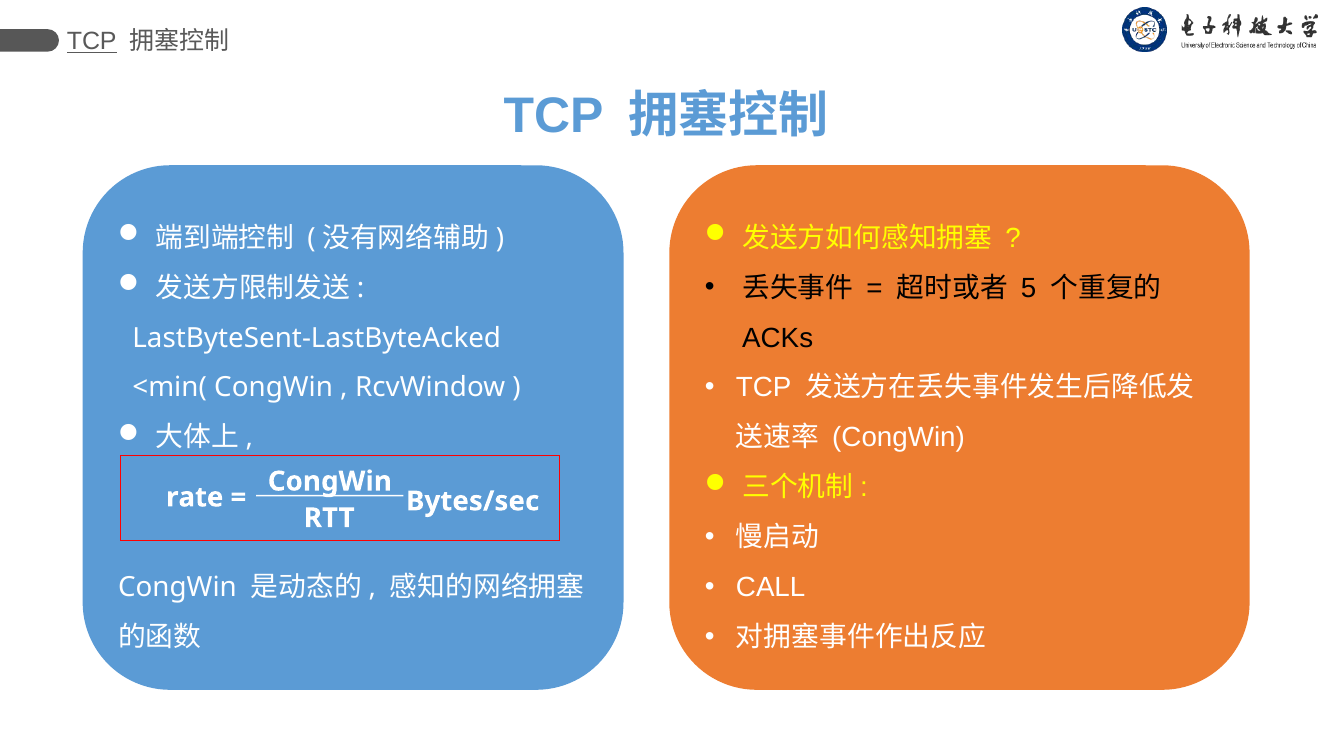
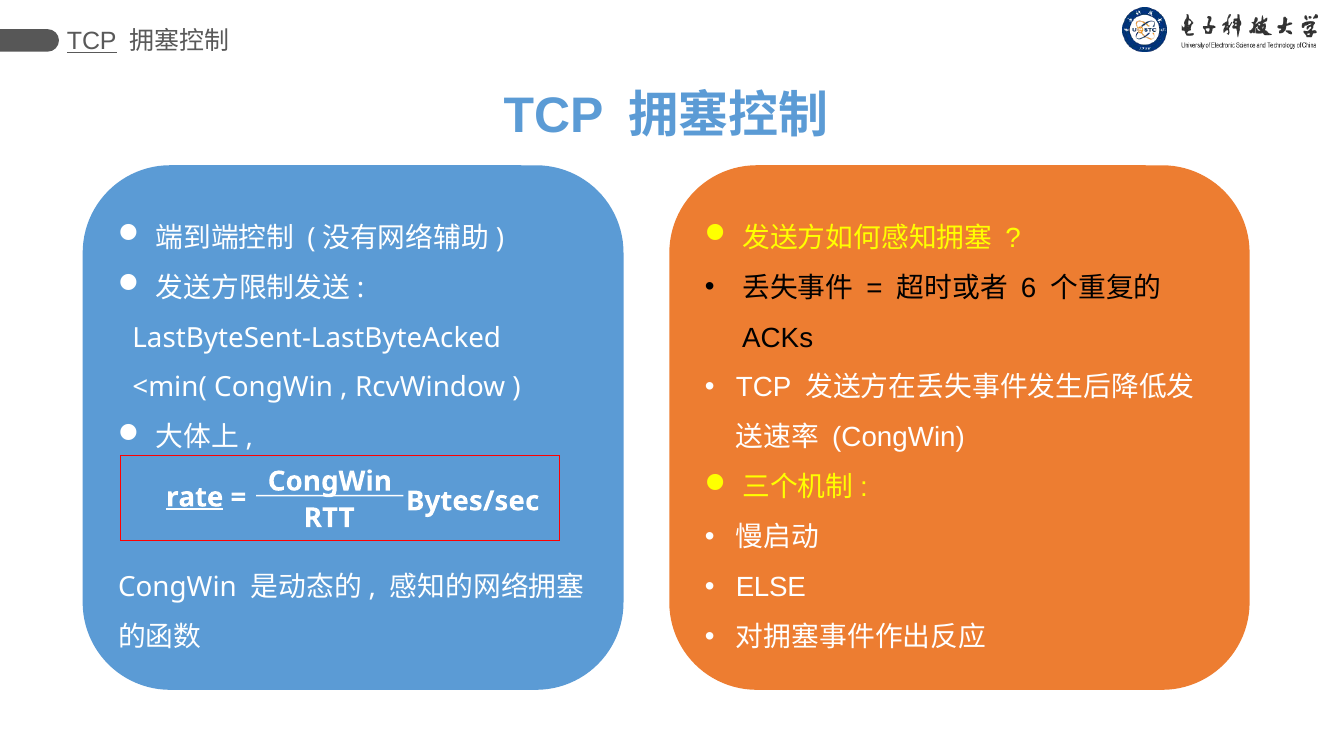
5: 5 -> 6 (1028, 288)
rate underline: none -> present (195, 497)
CALL: CALL -> ELSE (771, 588)
